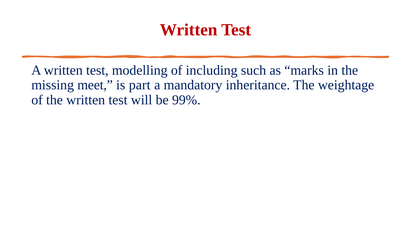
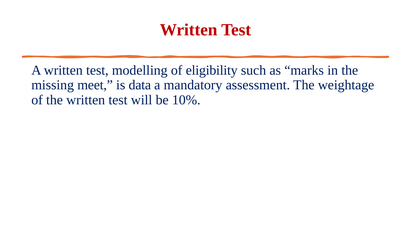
including: including -> eligibility (212, 70)
part: part -> data (140, 85)
inheritance: inheritance -> assessment (258, 85)
99%: 99% -> 10% (186, 100)
